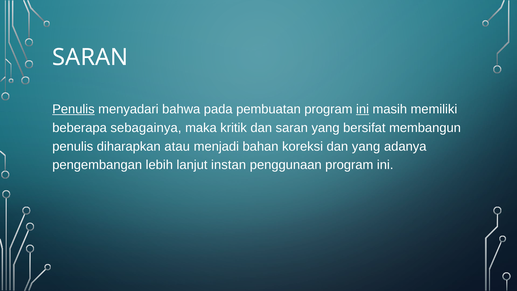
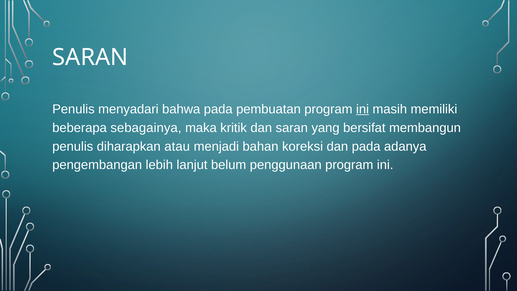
Penulis underline: present -> none (73, 109)
dan yang: yang -> pada (366, 146)
instan: instan -> belum (229, 165)
